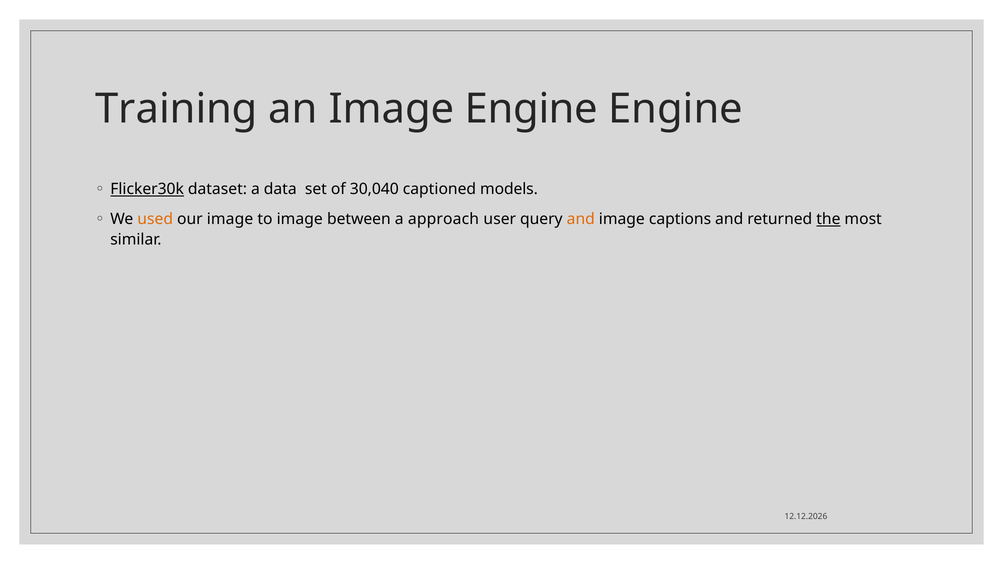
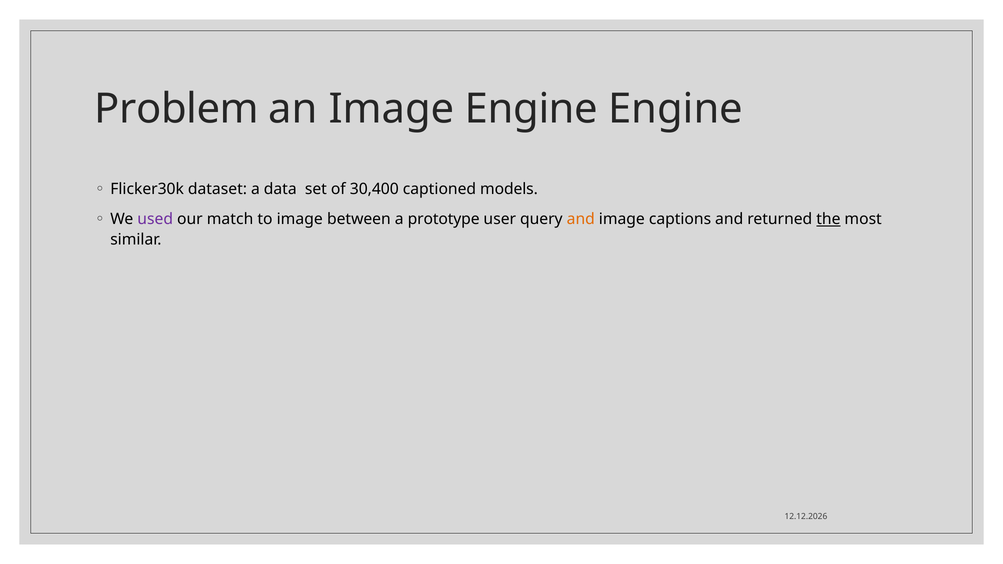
Training: Training -> Problem (177, 109)
Flicker30k underline: present -> none (147, 189)
30,040: 30,040 -> 30,400 (374, 189)
used colour: orange -> purple (155, 219)
our image: image -> match (230, 219)
approach: approach -> prototype (444, 219)
